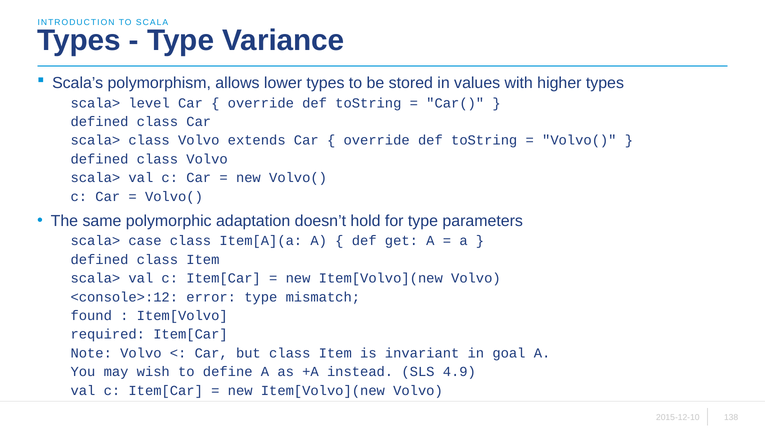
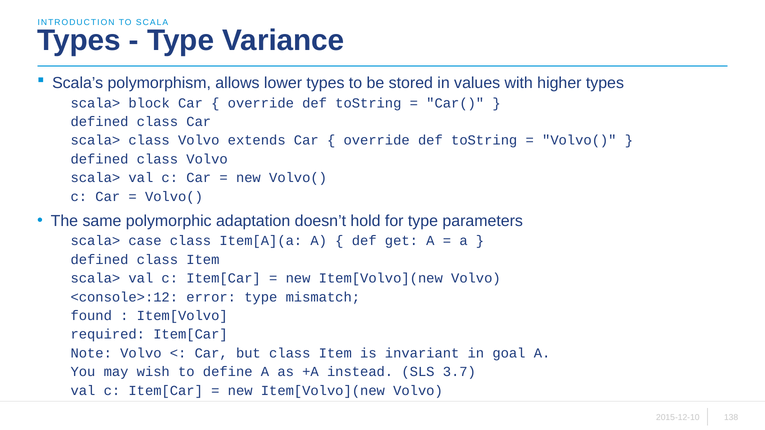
level: level -> block (149, 103)
4.9: 4.9 -> 3.7 (459, 372)
